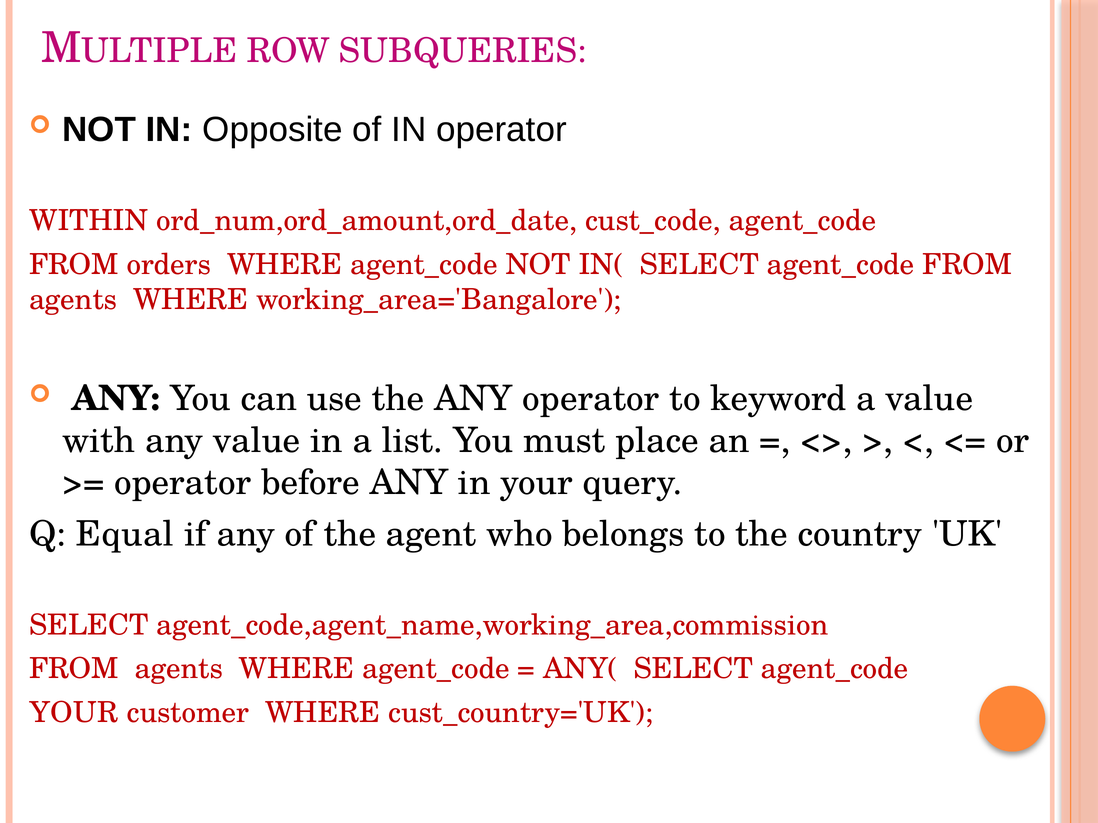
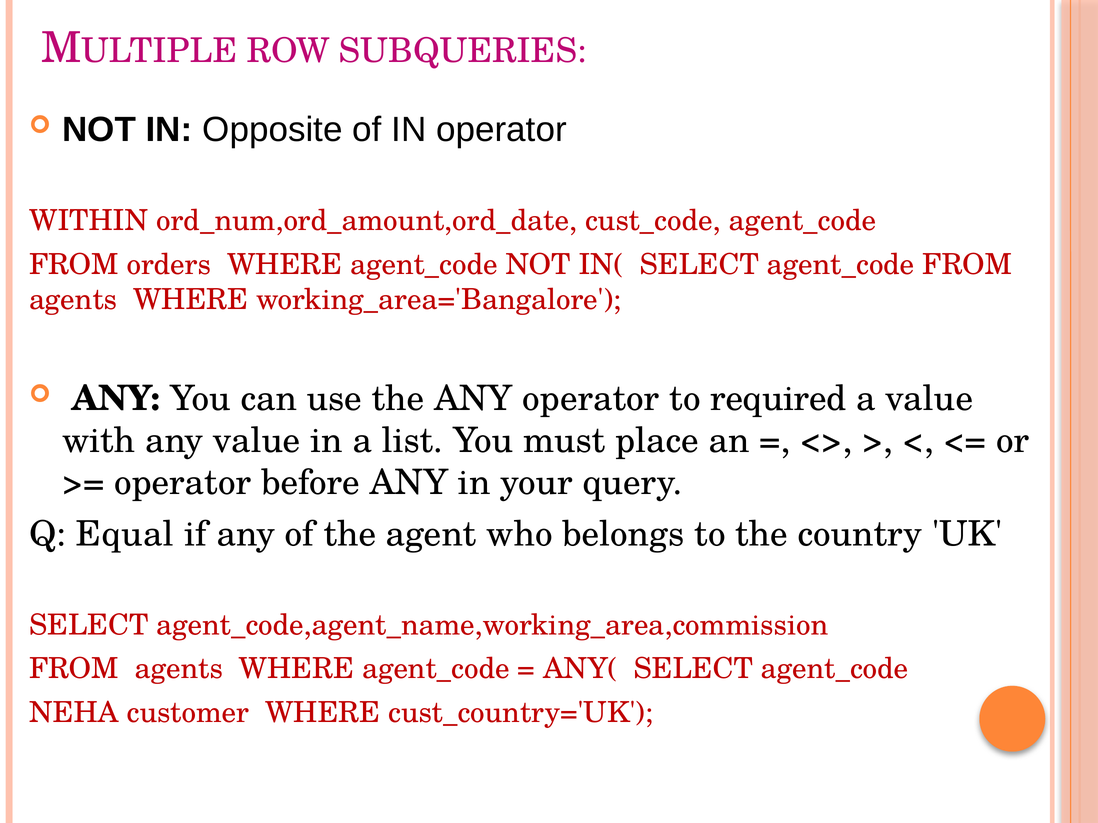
keyword: keyword -> required (778, 399)
YOUR: YOUR -> NEHA (74, 713)
